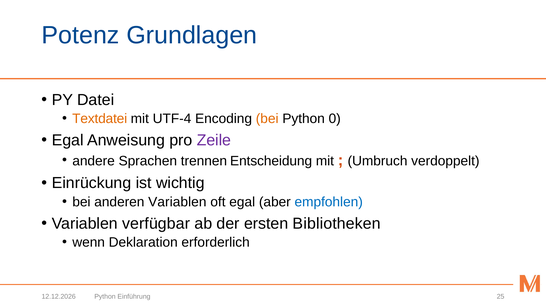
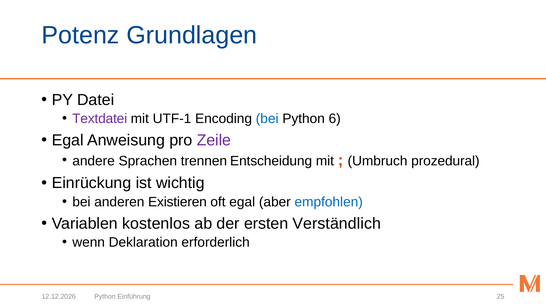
Textdatei colour: orange -> purple (100, 119)
UTF-4: UTF-4 -> UTF-1 (172, 119)
bei colour: orange -> blue (267, 119)
0: 0 -> 6 (335, 119)
verdoppelt: verdoppelt -> prozedural (445, 161)
anderen Variablen: Variablen -> Existieren (177, 202)
verfügbar: verfügbar -> kostenlos (156, 224)
Bibliotheken: Bibliotheken -> Verständlich (337, 224)
